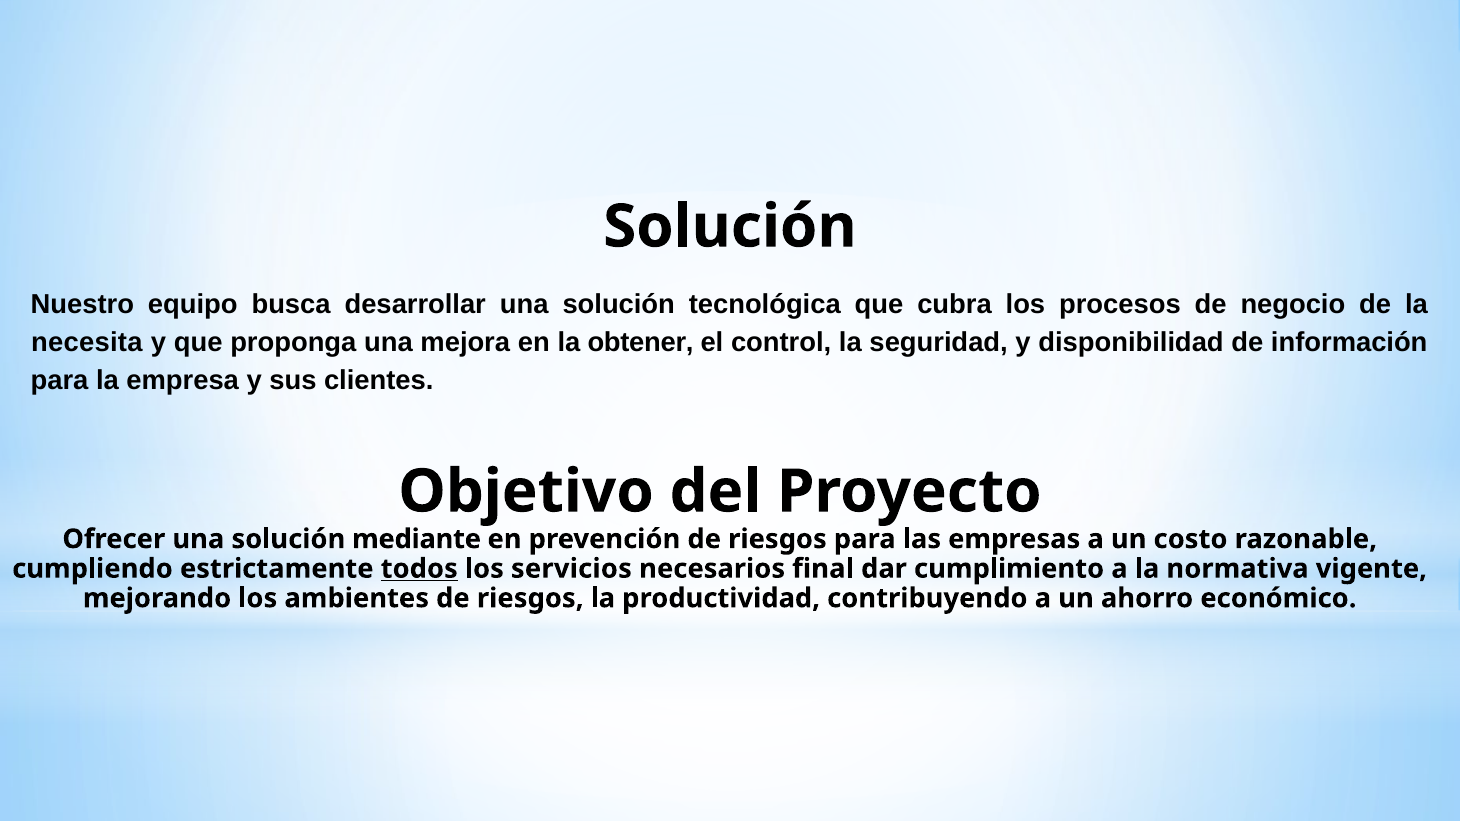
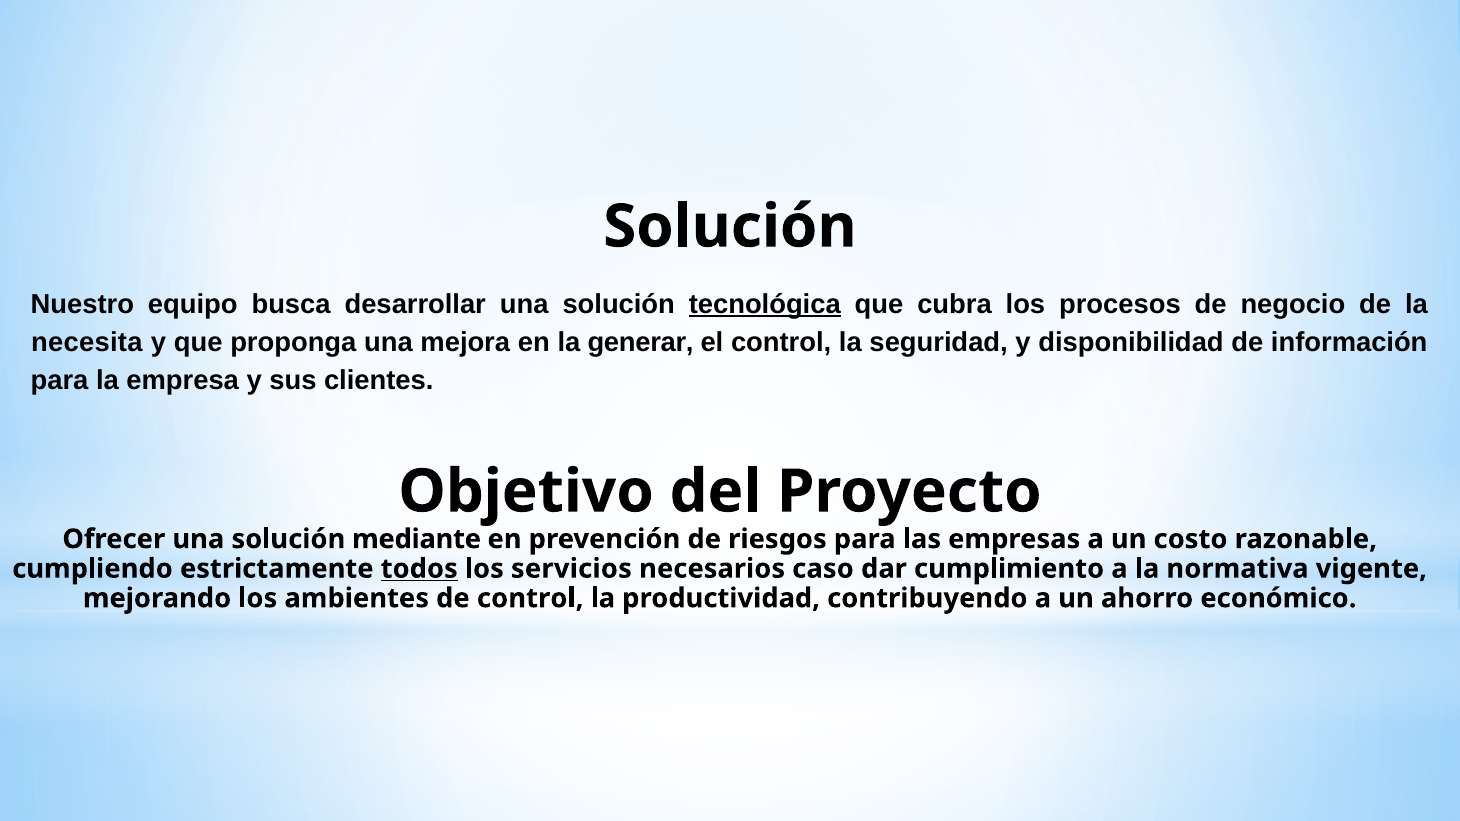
tecnológica underline: none -> present (765, 305)
obtener: obtener -> generar (641, 342)
final: final -> caso (823, 569)
ambientes de riesgos: riesgos -> control (530, 598)
